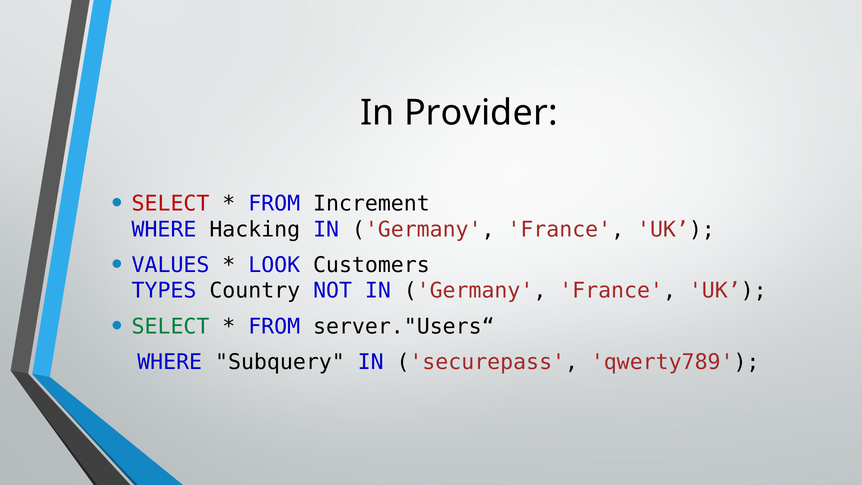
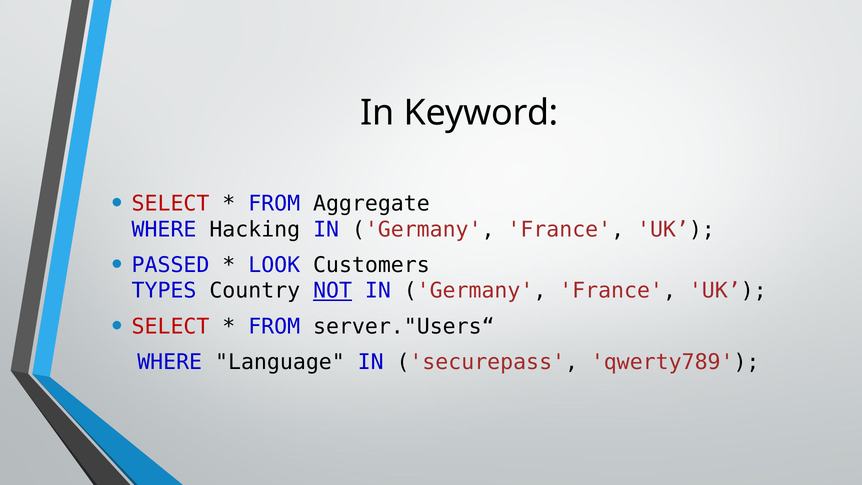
Provider: Provider -> Keyword (481, 113)
Increment: Increment -> Aggregate (371, 204)
VALUES: VALUES -> PASSED (171, 265)
NOT underline: none -> present (333, 291)
SELECT colour: green -> red (171, 326)
Subquery: Subquery -> Language (280, 362)
